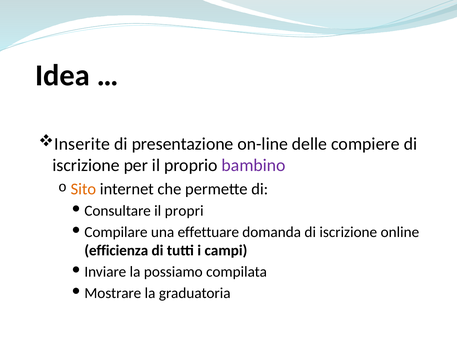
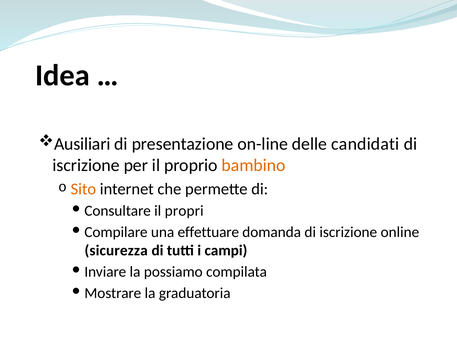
Inserite: Inserite -> Ausiliari (82, 144)
compiere: compiere -> candidati (365, 144)
bambino colour: purple -> orange (254, 165)
efficienza: efficienza -> sicurezza (116, 250)
